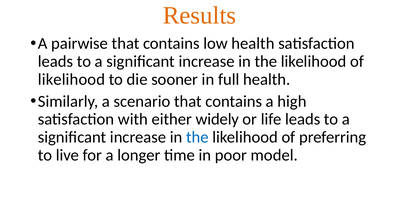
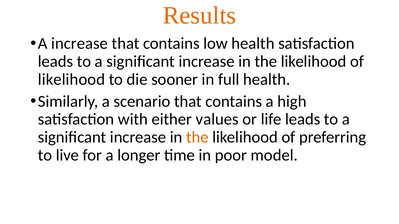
A pairwise: pairwise -> increase (80, 44)
widely: widely -> values (217, 119)
the colour: blue -> orange (197, 137)
